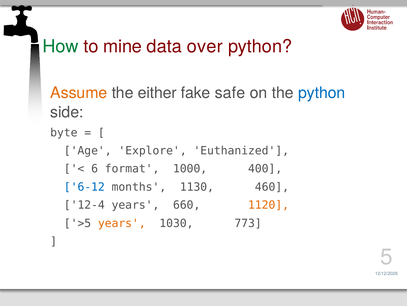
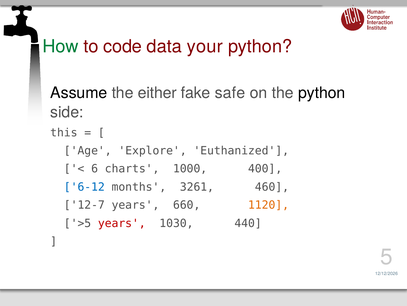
mine: mine -> code (123, 46)
over: over -> your (205, 46)
Assume colour: orange -> black (79, 93)
python colour: blue -> black (322, 93)
byte: byte -> this (64, 132)
format: format -> charts (132, 169)
1130: 1130 -> 3261 (197, 187)
12-4: 12-4 -> 12-7 (84, 205)
years colour: orange -> red (122, 223)
773: 773 -> 440 (248, 223)
